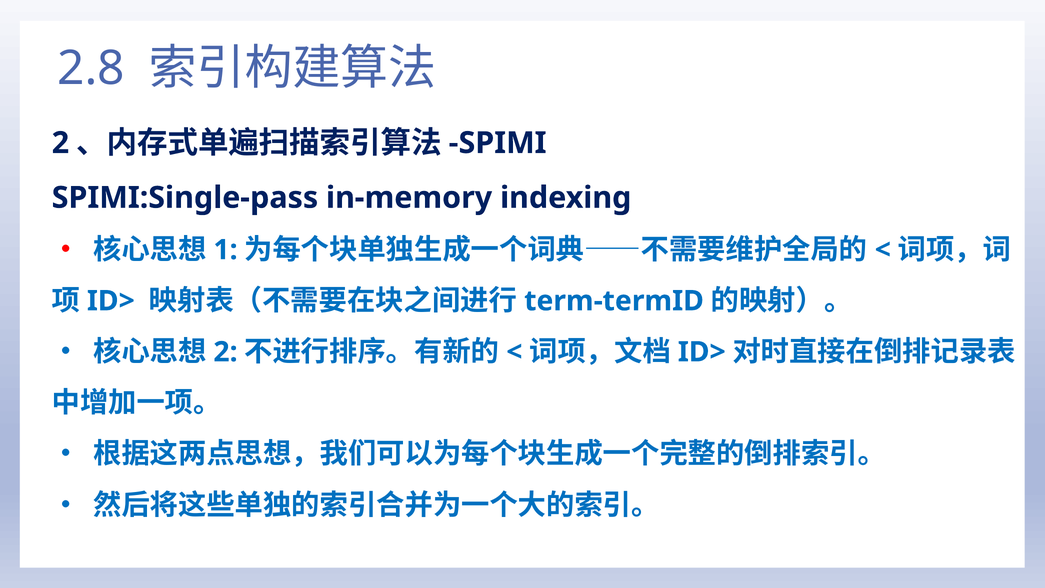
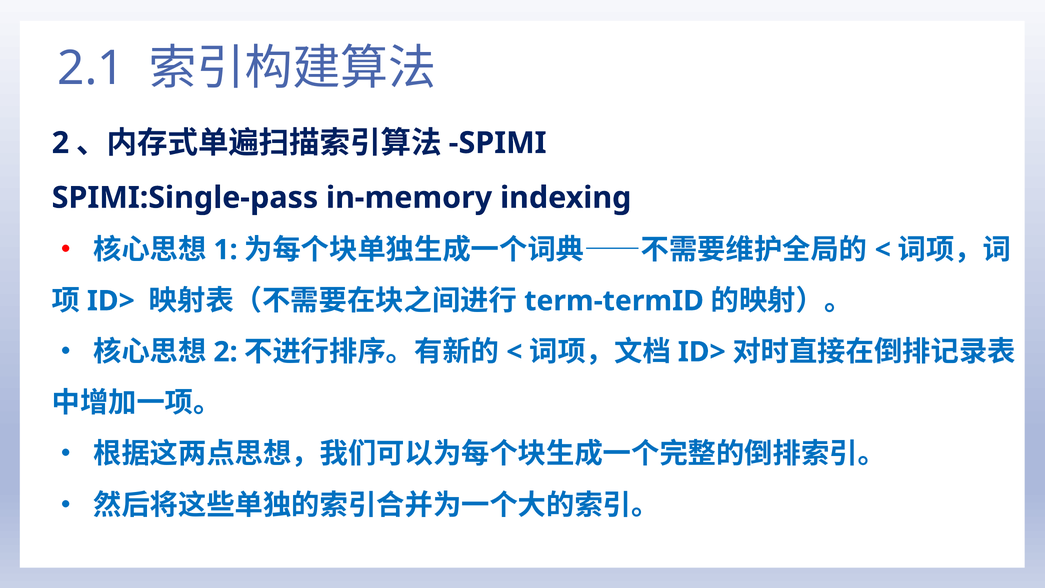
2.8: 2.8 -> 2.1 (91, 69)
